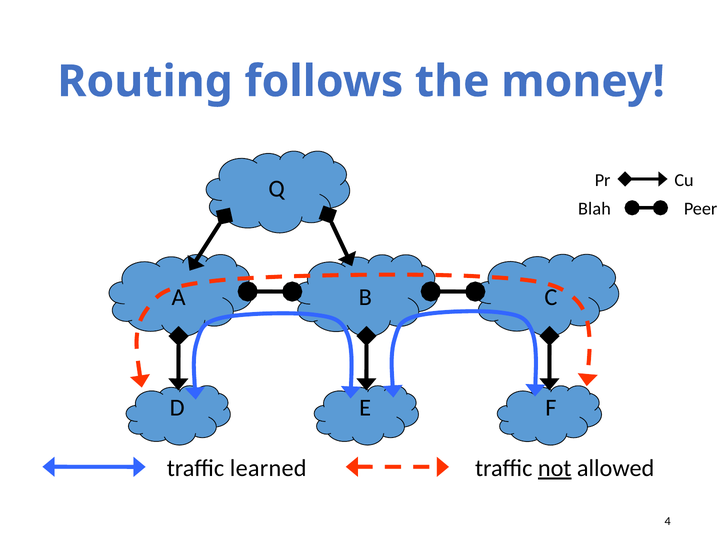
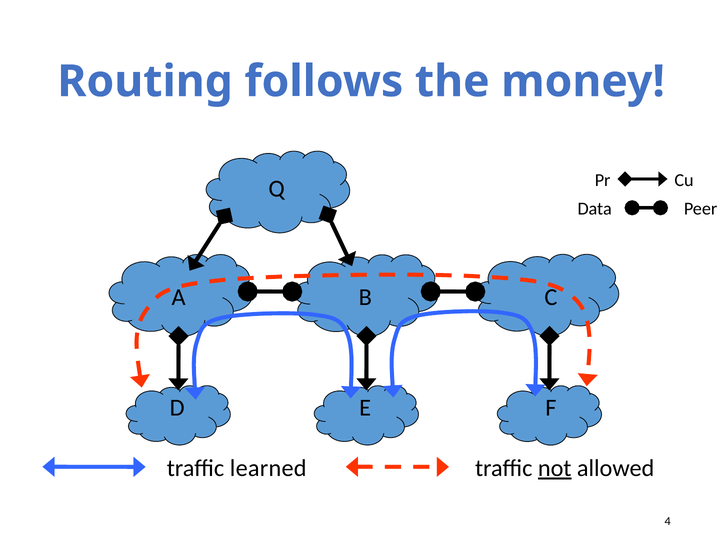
Blah: Blah -> Data (595, 209)
